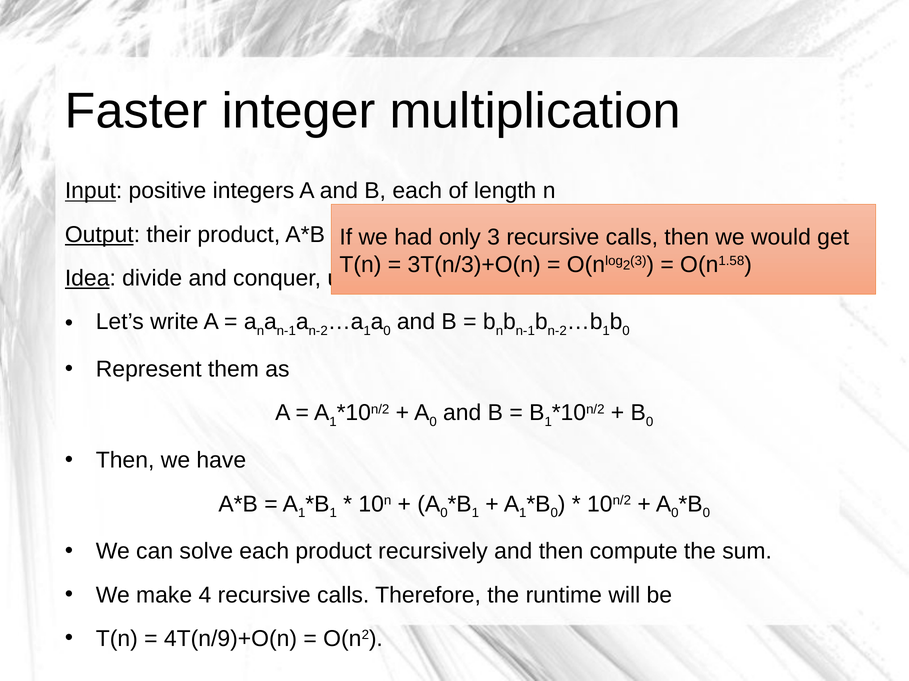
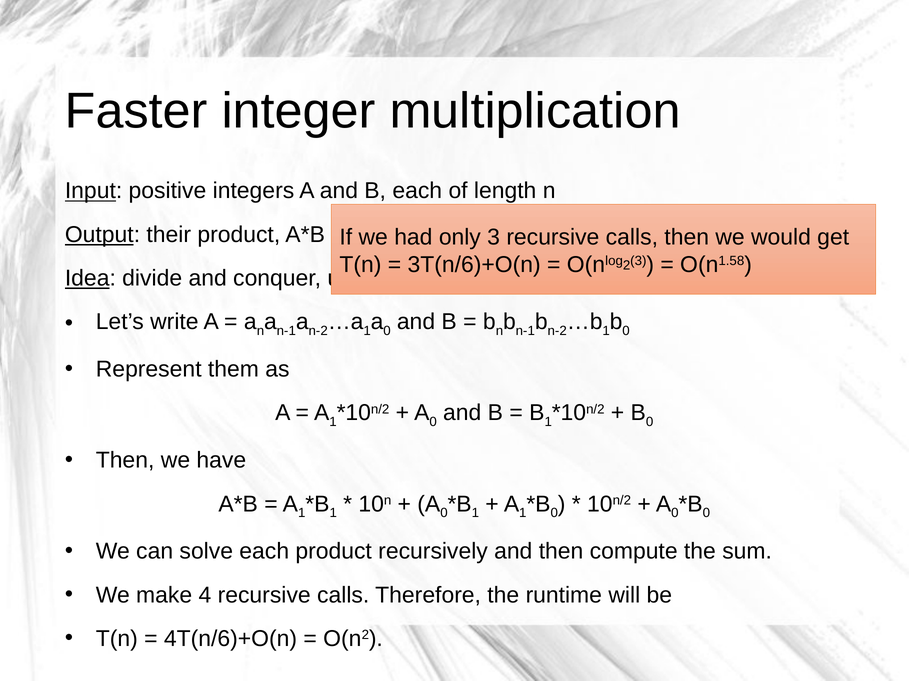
3T(n/3)+O(n: 3T(n/3)+O(n -> 3T(n/6)+O(n (474, 265)
4T(n/9)+O(n: 4T(n/9)+O(n -> 4T(n/6)+O(n (230, 639)
